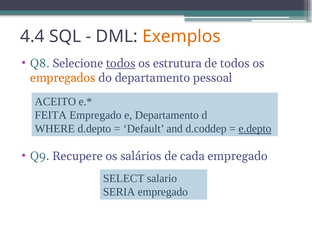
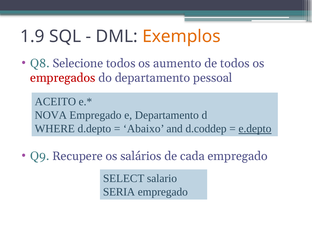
4.4: 4.4 -> 1.9 (32, 36)
todos underline: present -> none (121, 63)
estrutura: estrutura -> aumento (177, 63)
empregados colour: orange -> red (63, 78)
FEITA: FEITA -> NOVA (51, 115)
Default: Default -> Abaixo (144, 129)
